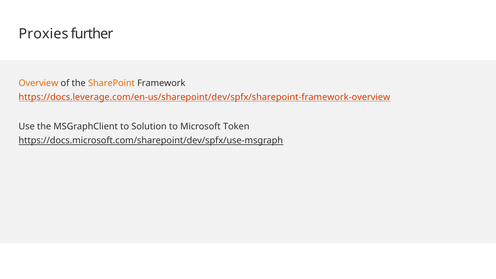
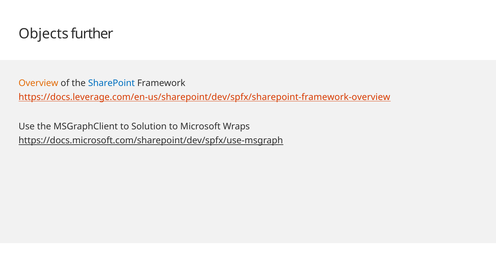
Proxies: Proxies -> Objects (44, 34)
SharePoint colour: orange -> blue (111, 83)
Token: Token -> Wraps (236, 127)
